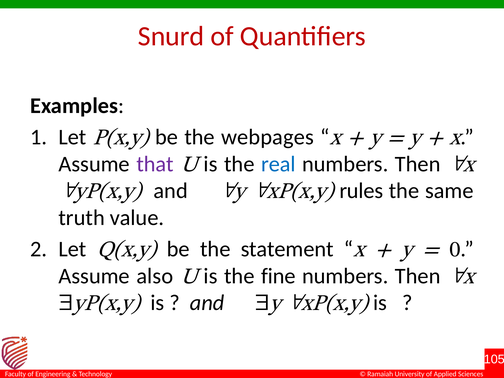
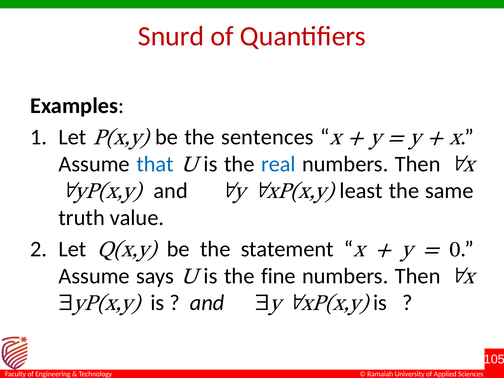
webpages: webpages -> sentences (267, 137)
that colour: purple -> blue (155, 164)
rules: rules -> least (361, 191)
also: also -> says (155, 276)
